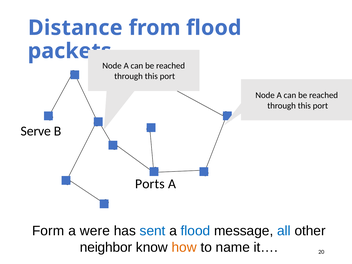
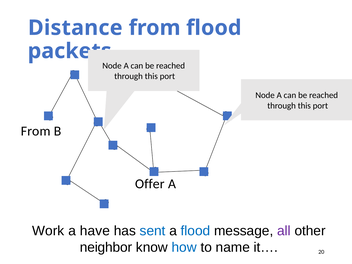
Serve: Serve -> From (36, 131)
Ports: Ports -> Offer (150, 184)
Form: Form -> Work (48, 231)
were: were -> have (95, 231)
all colour: blue -> purple (284, 231)
how colour: orange -> blue (184, 247)
